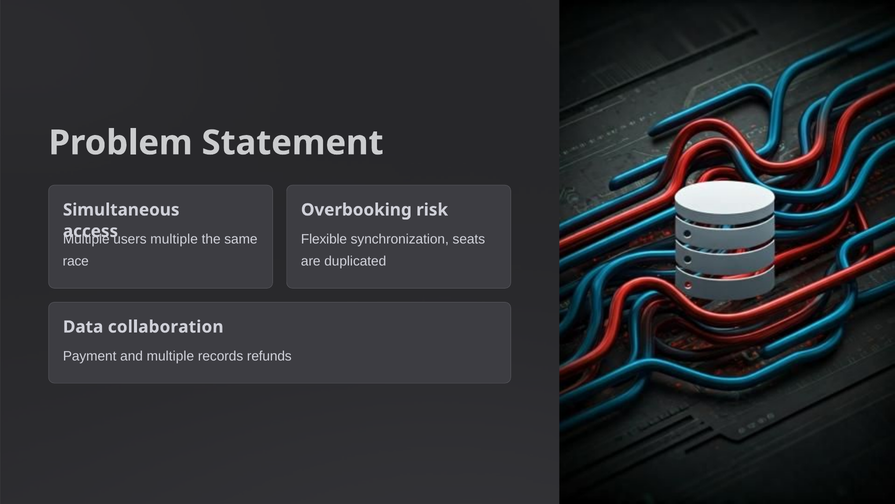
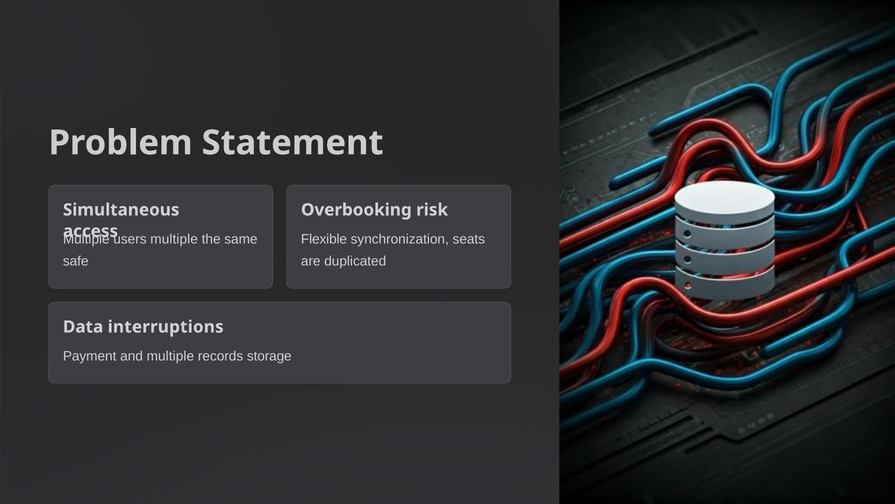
race: race -> safe (76, 261)
collaboration: collaboration -> interruptions (166, 327)
refunds: refunds -> storage (269, 356)
